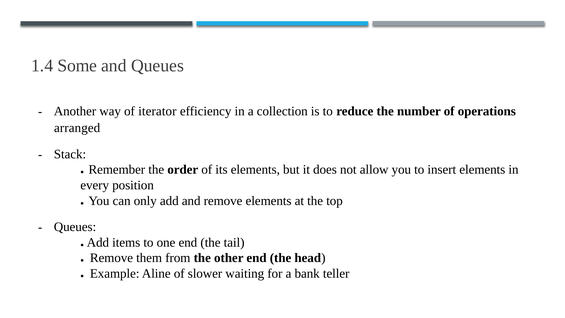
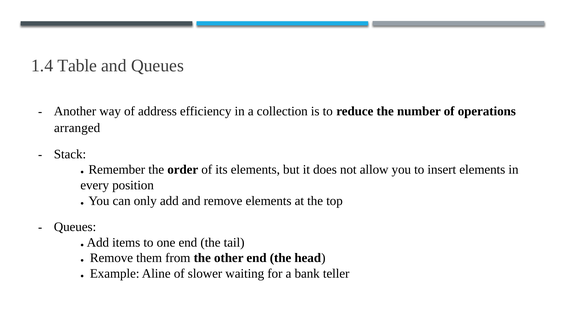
Some: Some -> Table (77, 66)
iterator: iterator -> address (157, 111)
